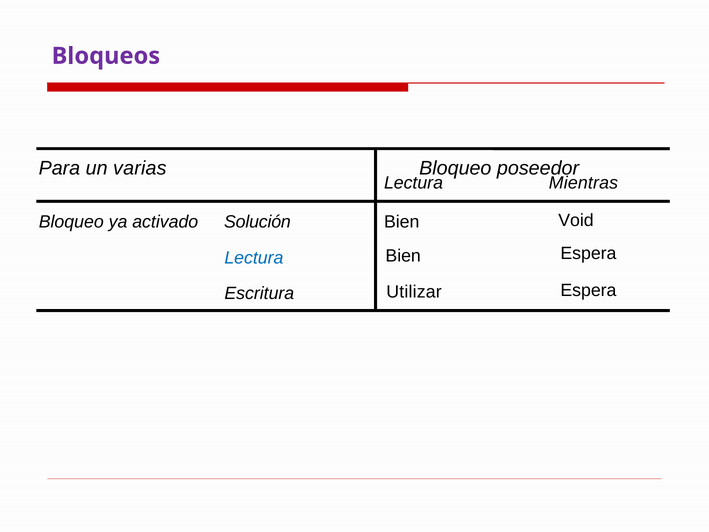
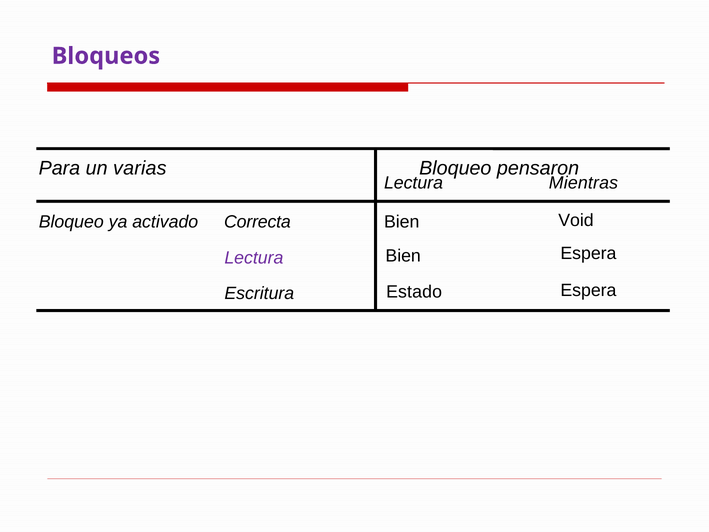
poseedor: poseedor -> pensaron (538, 168)
Solución: Solución -> Correcta (257, 222)
Lectura colour: blue -> purple (254, 258)
Utilizar: Utilizar -> Estado (414, 292)
